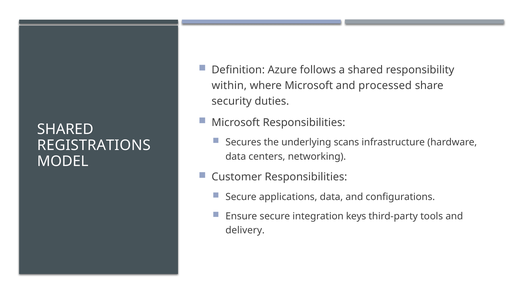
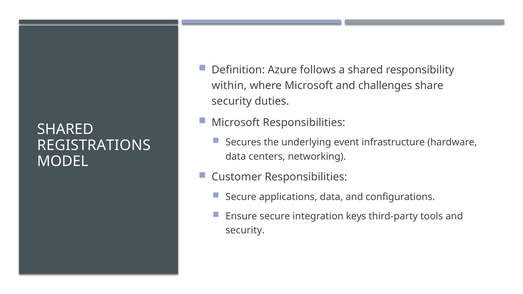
processed: processed -> challenges (385, 86)
scans: scans -> event (346, 142)
delivery: delivery -> security (245, 231)
